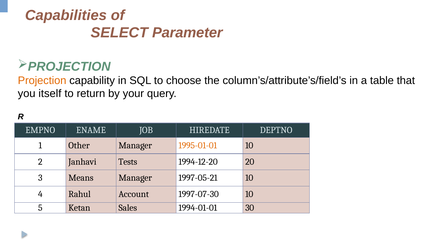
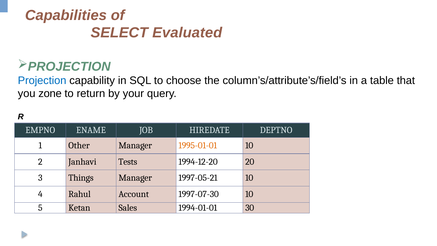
Parameter: Parameter -> Evaluated (187, 33)
Projection colour: orange -> blue (42, 80)
itself: itself -> zone (50, 94)
Means: Means -> Things (81, 178)
